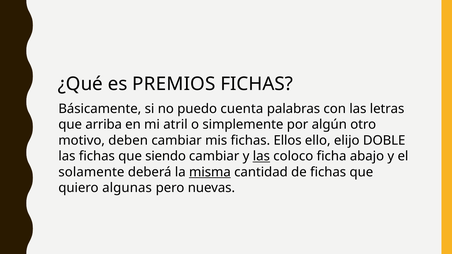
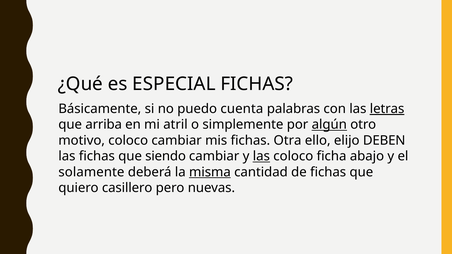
PREMIOS: PREMIOS -> ESPECIAL (174, 84)
letras underline: none -> present (387, 109)
algún underline: none -> present (329, 125)
motivo deben: deben -> coloco (128, 141)
Ellos: Ellos -> Otra (288, 141)
DOBLE: DOBLE -> DEBEN (384, 141)
algunas: algunas -> casillero (127, 188)
